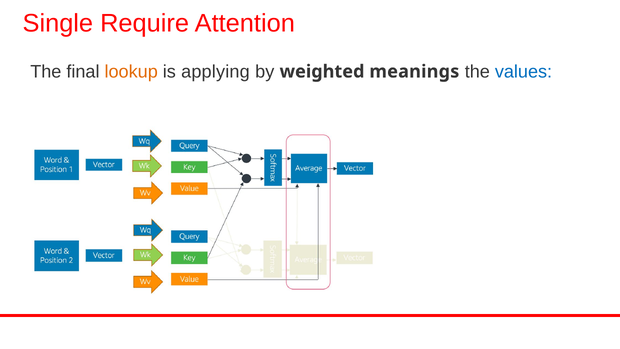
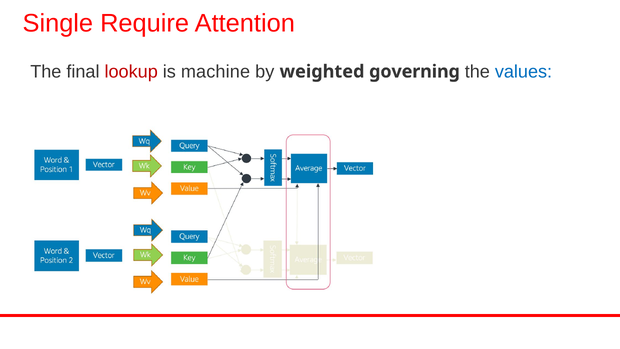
lookup colour: orange -> red (131, 72)
applying: applying -> machine (215, 72)
meanings: meanings -> governing (415, 72)
